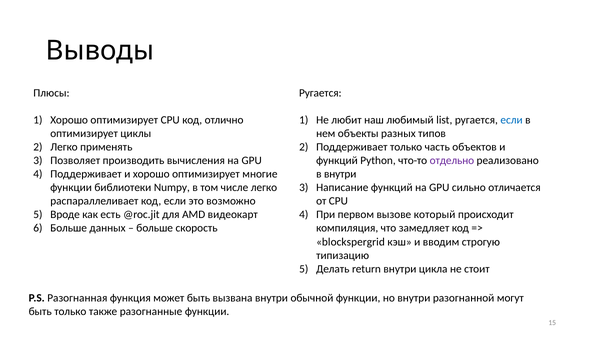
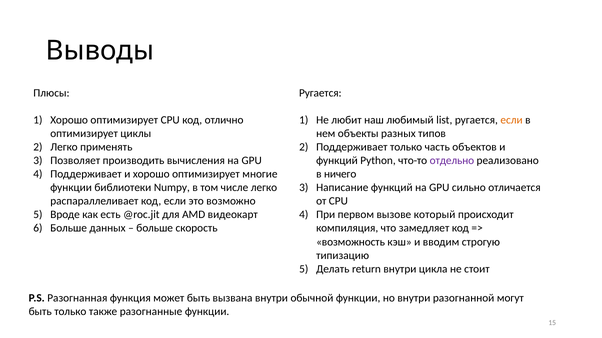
если colour: blue -> orange (512, 120)
в внутри: внутри -> ничего (340, 175)
blockspergrid: blockspergrid -> возможность (351, 242)
